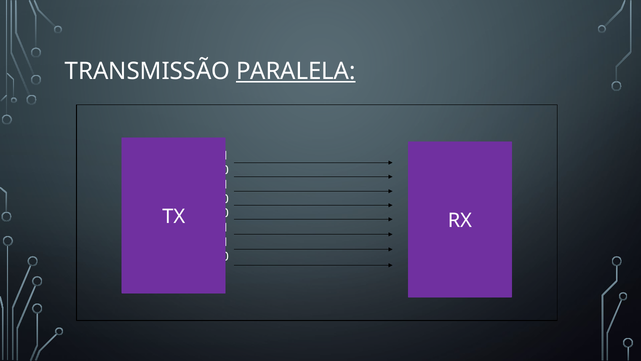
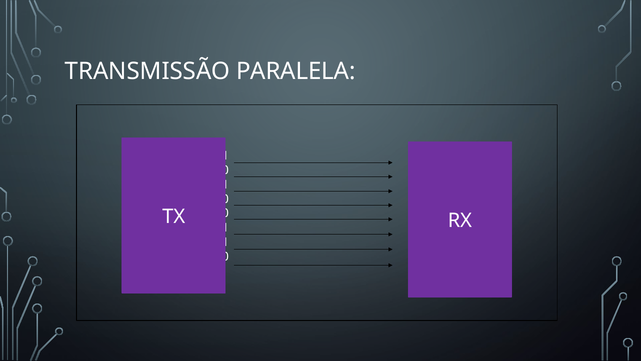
PARALELA underline: present -> none (296, 71)
